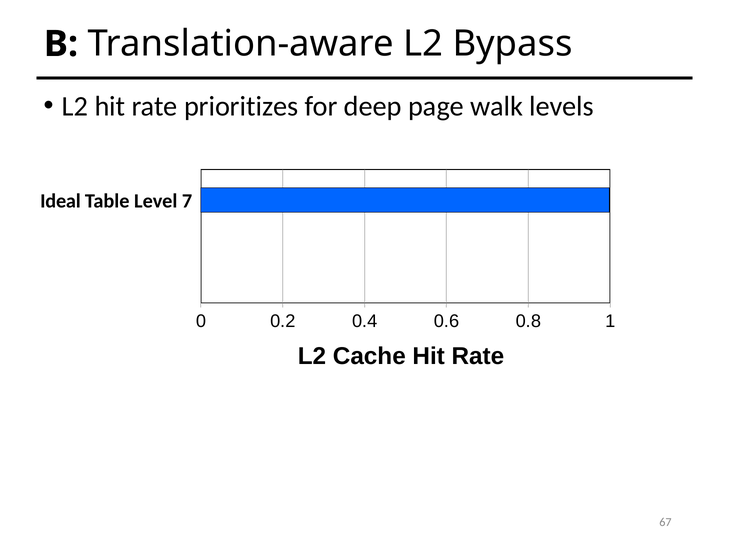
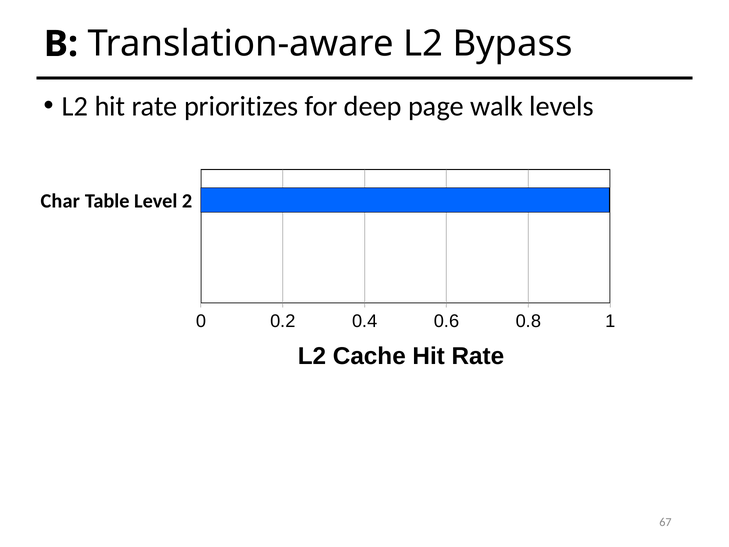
Ideal: Ideal -> Char (60, 201)
7: 7 -> 2 (187, 201)
